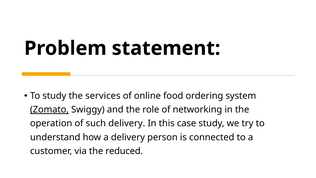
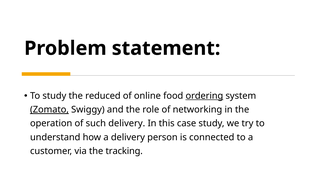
services: services -> reduced (103, 96)
ordering underline: none -> present (204, 96)
reduced: reduced -> tracking (124, 151)
